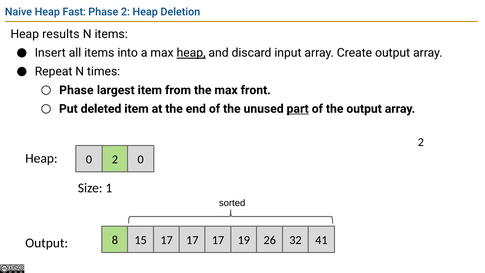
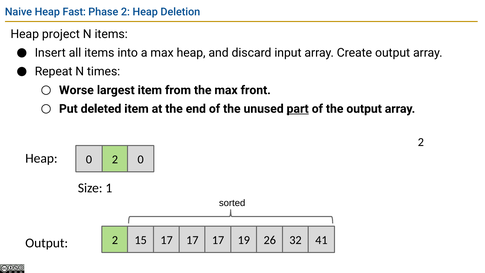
results: results -> project (61, 34)
heap underline: present -> none (191, 53)
Phase: Phase -> Worse (76, 90)
Output 8: 8 -> 2 (115, 240)
